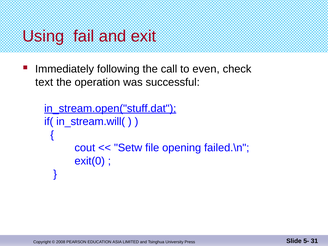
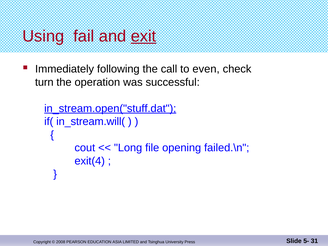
exit underline: none -> present (144, 36)
text: text -> turn (44, 82)
Setw: Setw -> Long (128, 148)
exit(0: exit(0 -> exit(4 (90, 161)
